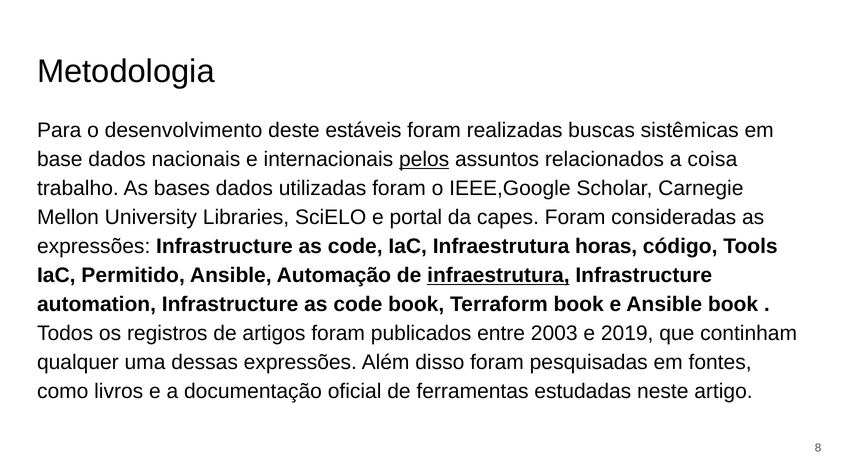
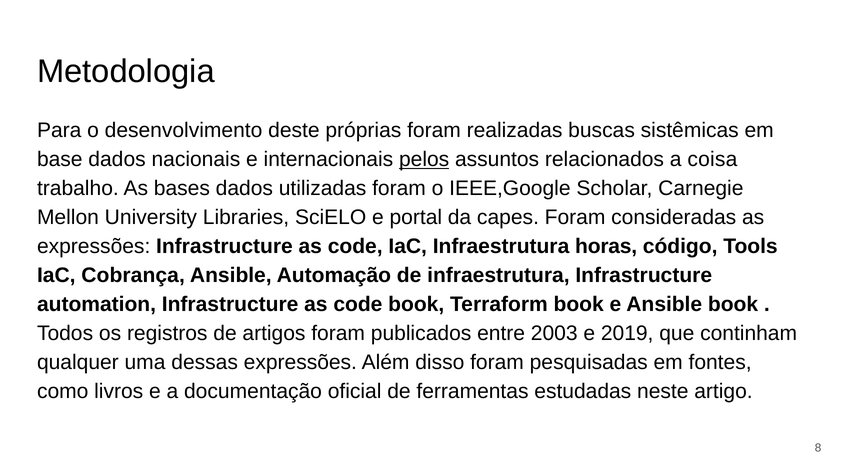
estáveis: estáveis -> próprias (363, 130)
Permitido: Permitido -> Cobrança (133, 275)
infraestrutura underline: present -> none (498, 275)
